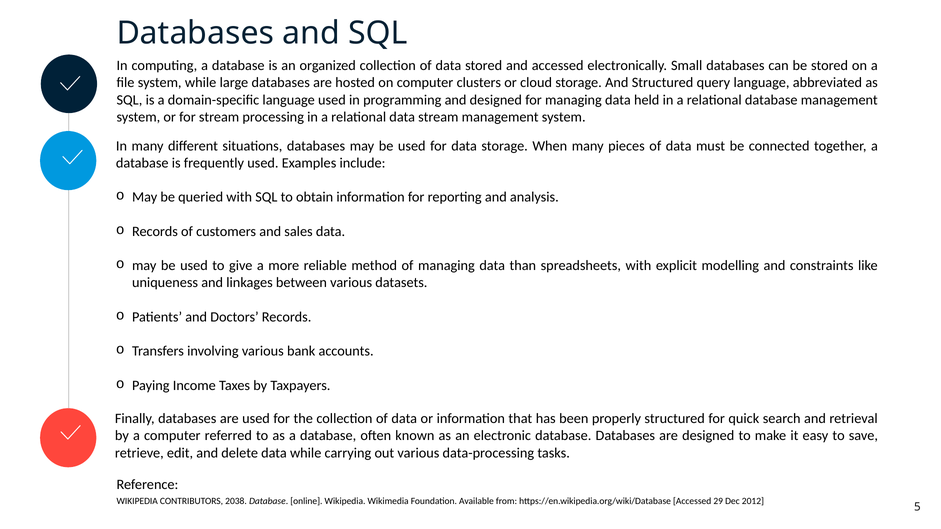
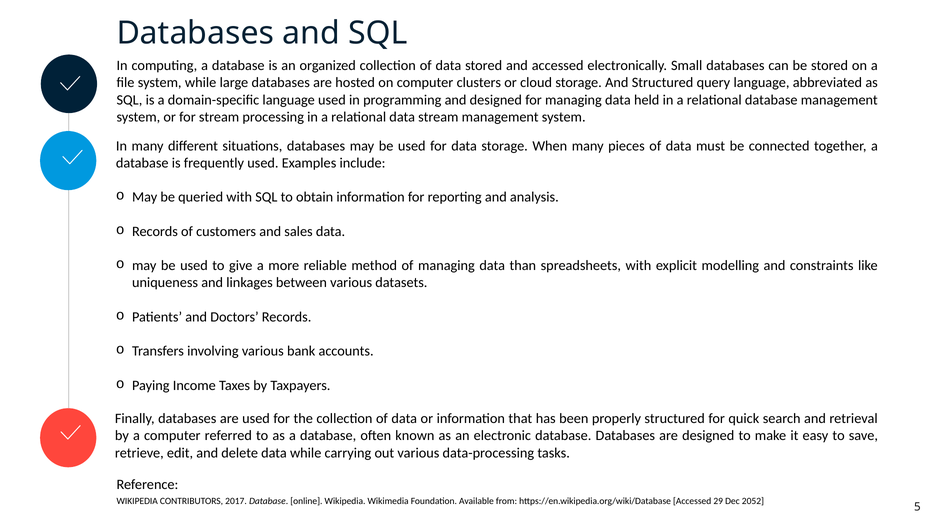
2038: 2038 -> 2017 (236, 502)
2012: 2012 -> 2052 (753, 502)
